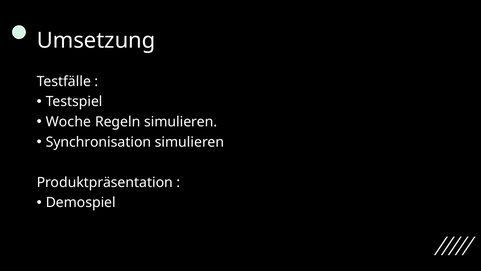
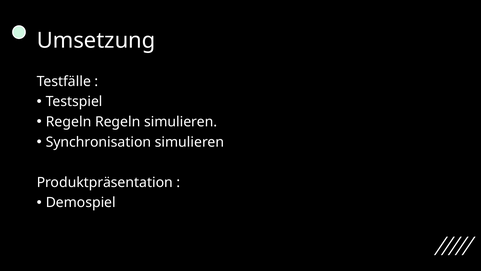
Woche: Woche -> Regeln (69, 122)
